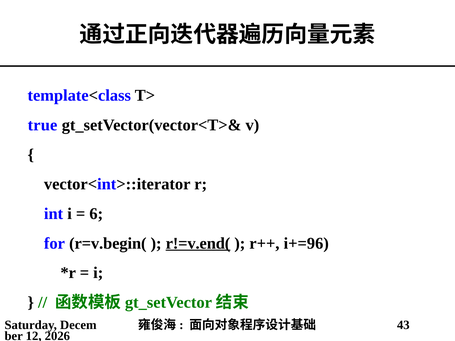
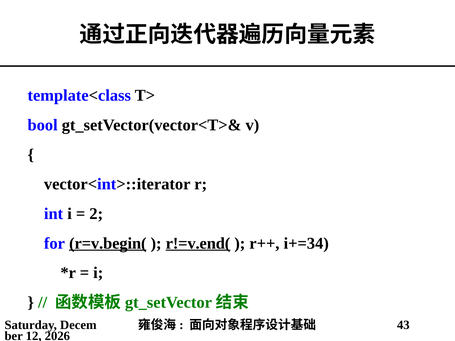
true: true -> bool (43, 125)
6: 6 -> 2 (96, 214)
r=v.begin( underline: none -> present (108, 243)
i+=96: i+=96 -> i+=34 (306, 243)
